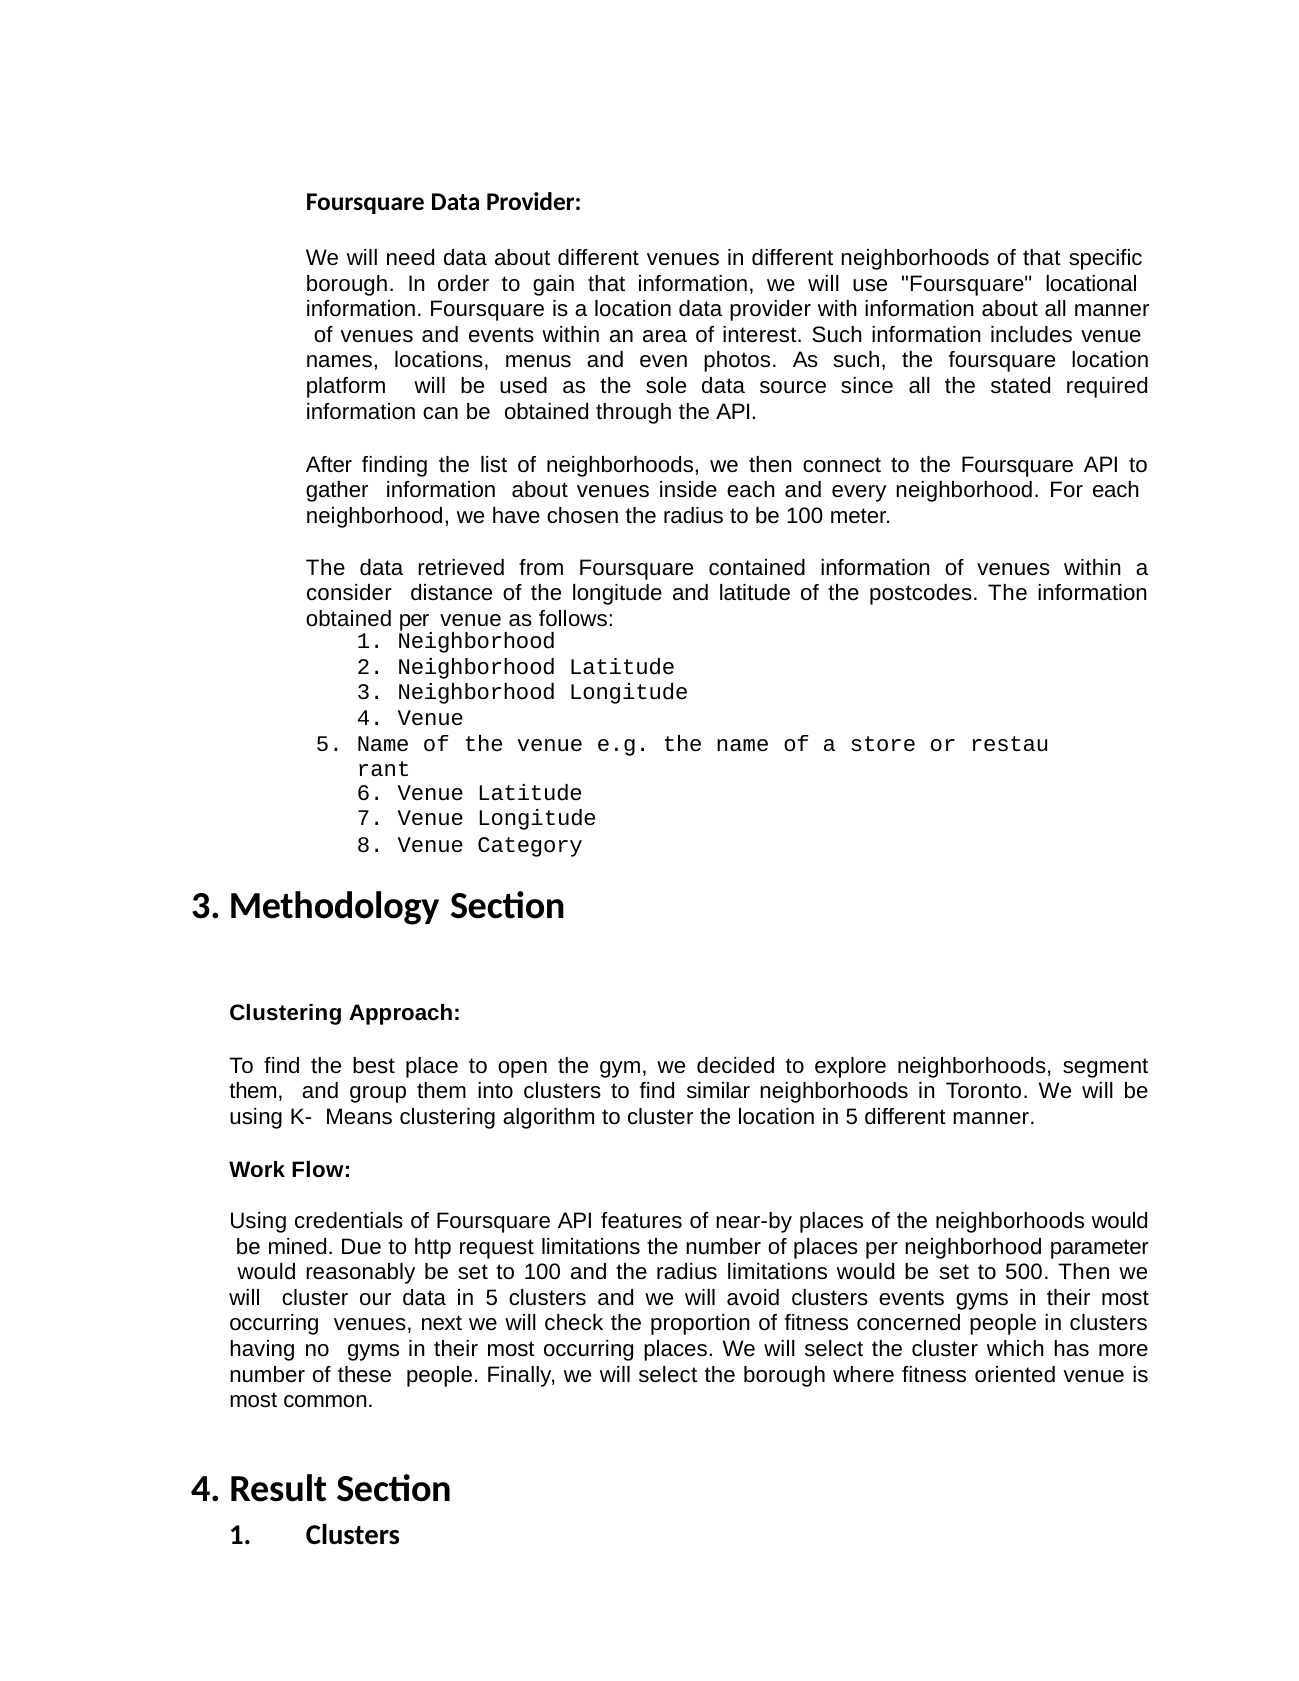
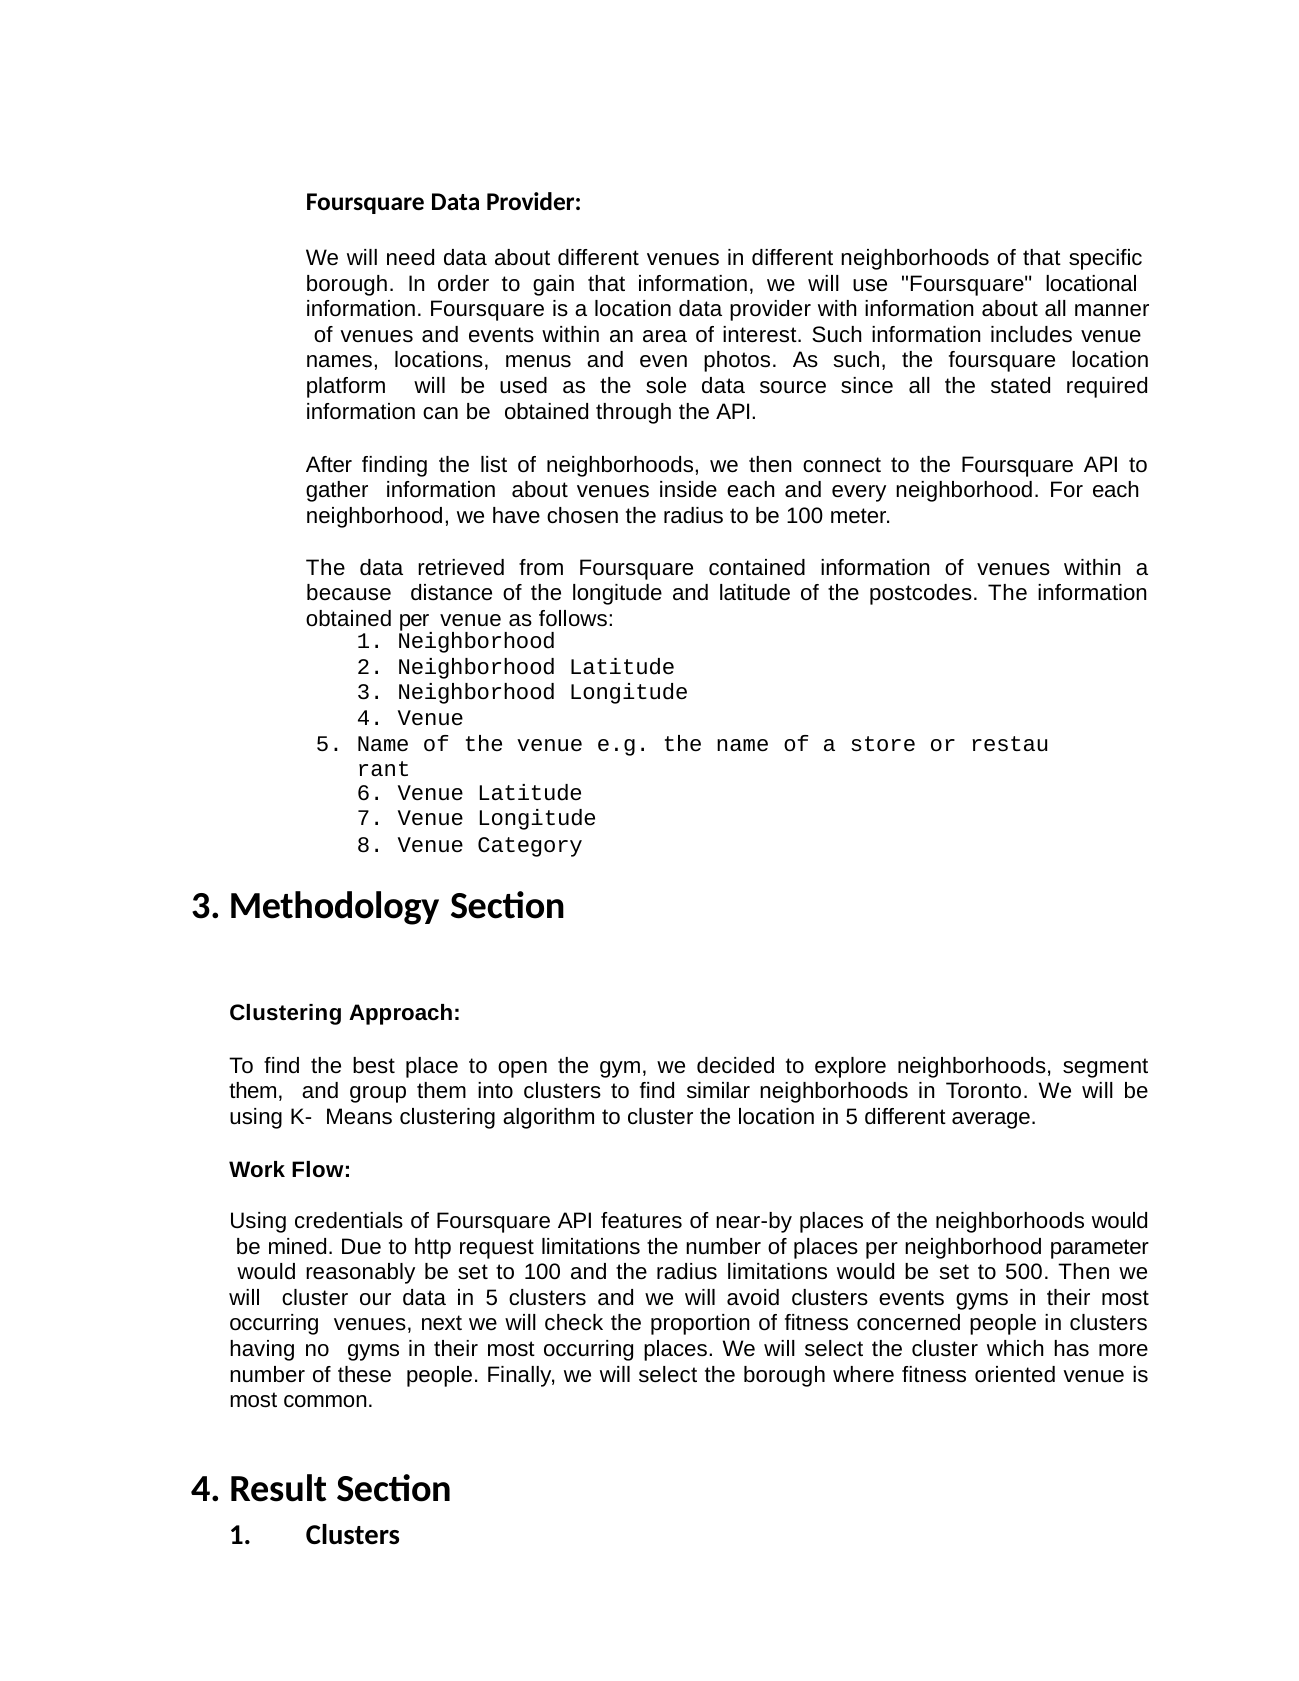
consider: consider -> because (349, 593)
different manner: manner -> average (994, 1117)
